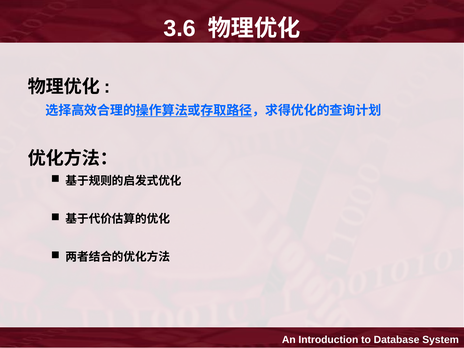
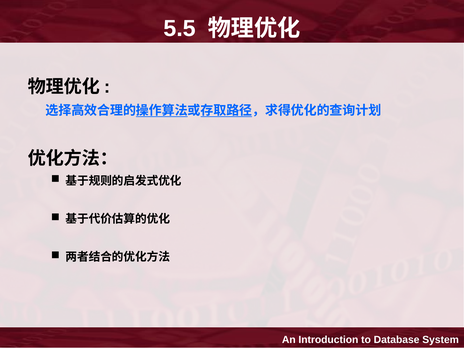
3.6: 3.6 -> 5.5 (180, 29)
